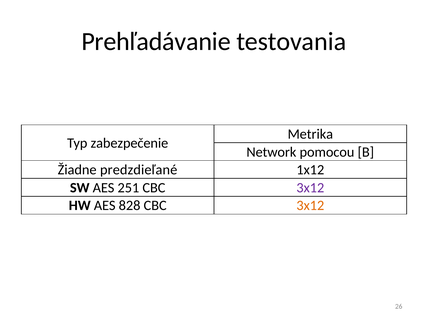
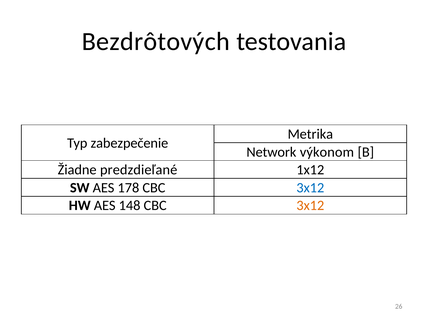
Prehľadávanie: Prehľadávanie -> Bezdrôtových (156, 41)
pomocou: pomocou -> výkonom (327, 152)
251: 251 -> 178 (128, 188)
3x12 colour: purple -> blue (310, 188)
828: 828 -> 148 (130, 206)
